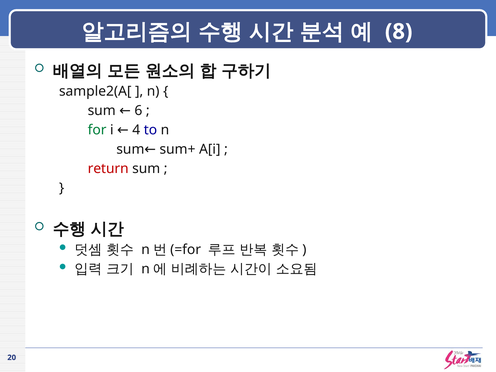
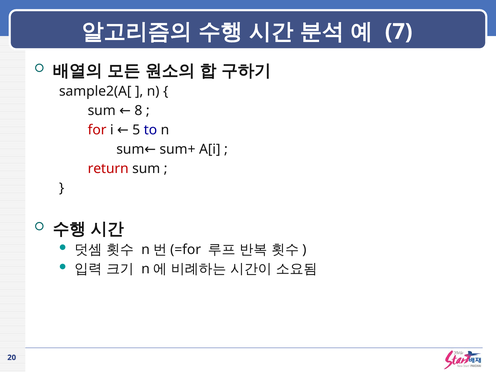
8: 8 -> 7 (399, 32)
6: 6 -> 8 (138, 111)
for colour: green -> red (97, 130)
4: 4 -> 5 (136, 130)
